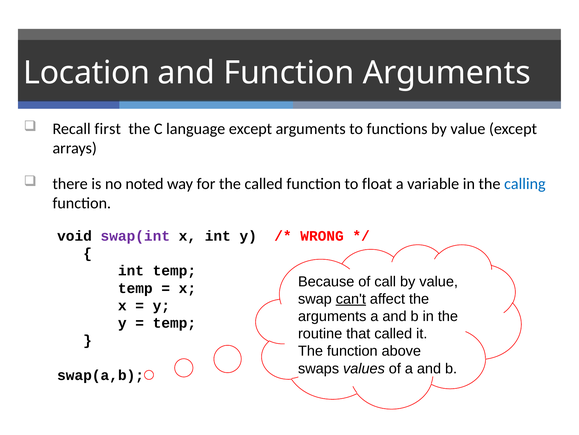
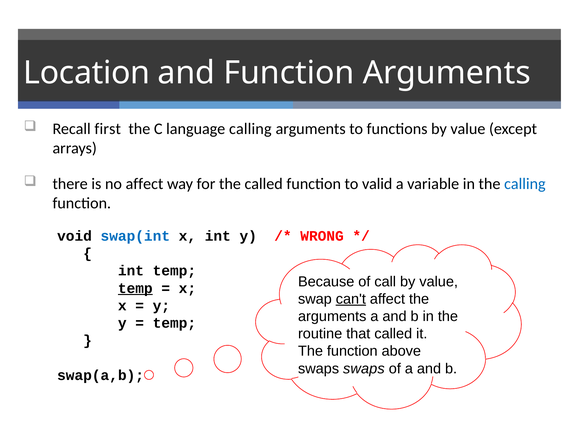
language except: except -> calling (250, 129)
no noted: noted -> affect (144, 183)
float: float -> valid (377, 183)
swap(int colour: purple -> blue (135, 236)
temp underline: none -> present (135, 288)
swaps values: values -> swaps (364, 368)
